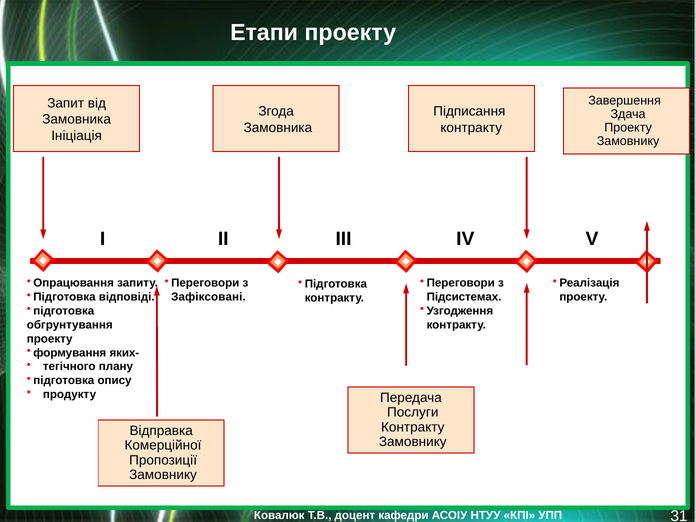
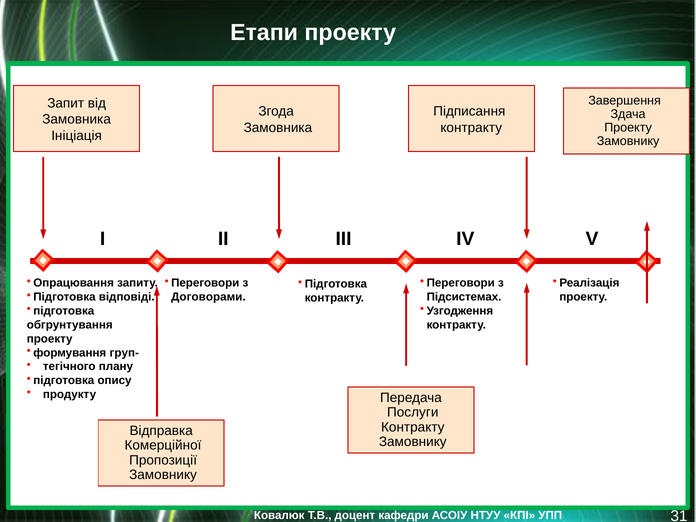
Зафіксовані: Зафіксовані -> Договорами (208, 297)
яких-: яких- -> груп- (124, 353)
